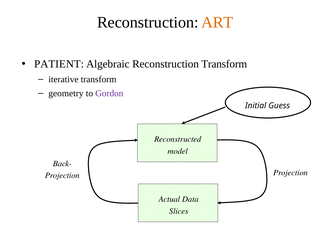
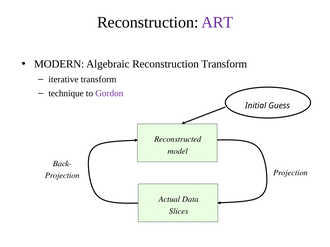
ART colour: orange -> purple (217, 22)
PATIENT: PATIENT -> MODERN (59, 64)
geometry: geometry -> technique (66, 94)
